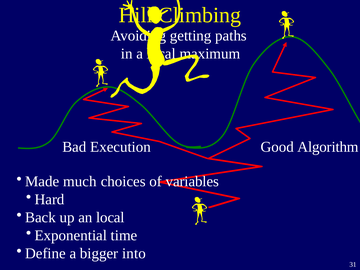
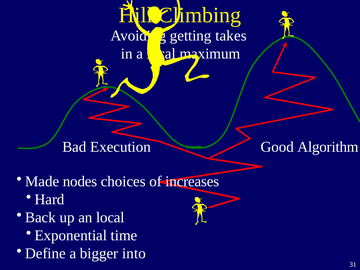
paths: paths -> takes (231, 36)
much: much -> nodes (80, 181)
variables: variables -> increases (192, 181)
